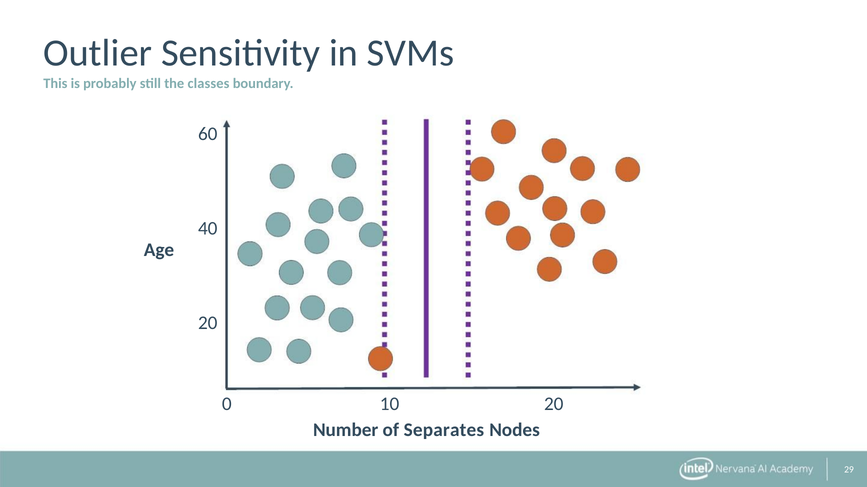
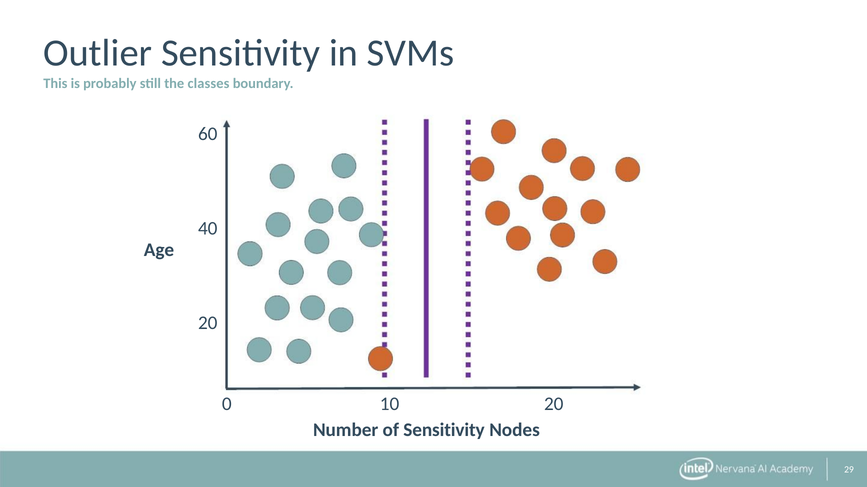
of Separates: Separates -> Sensitivity (444, 431)
